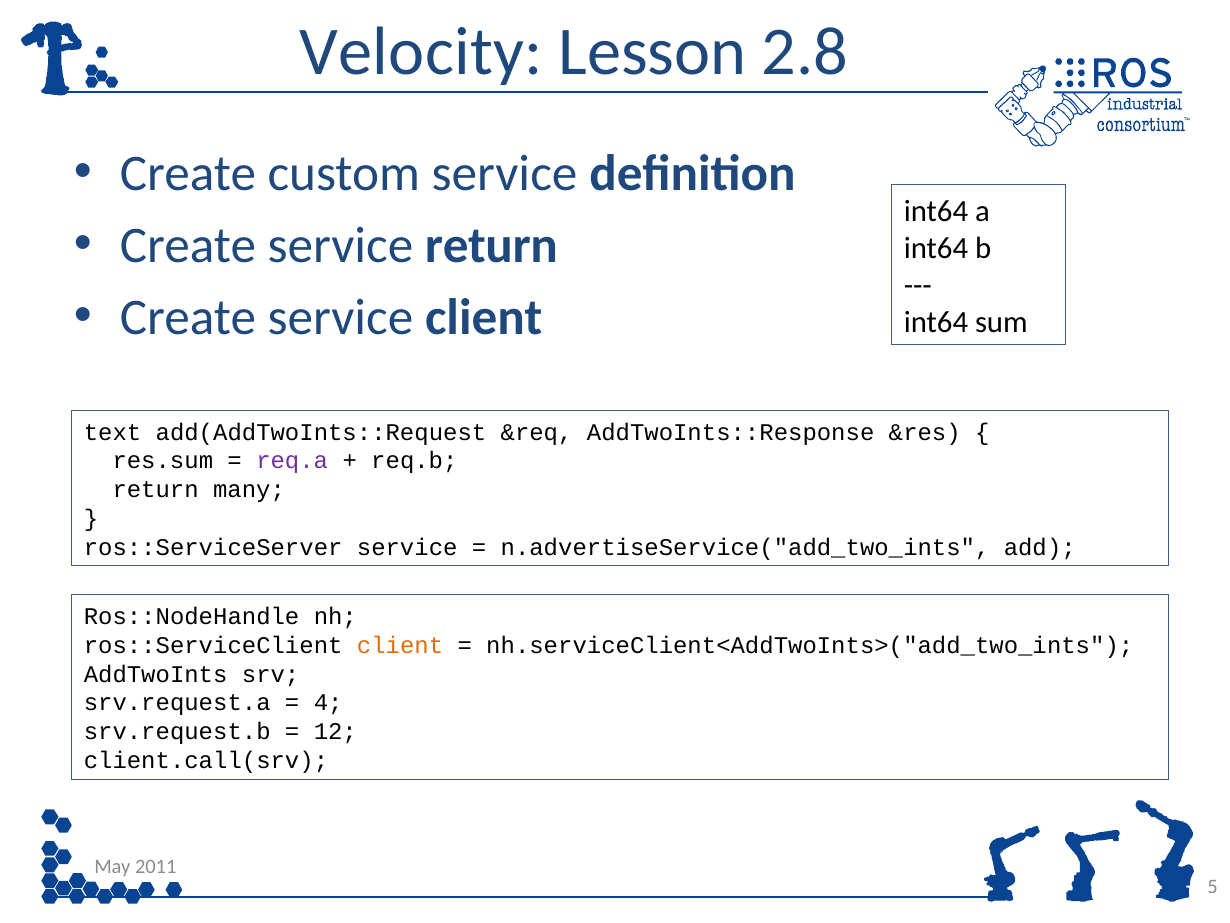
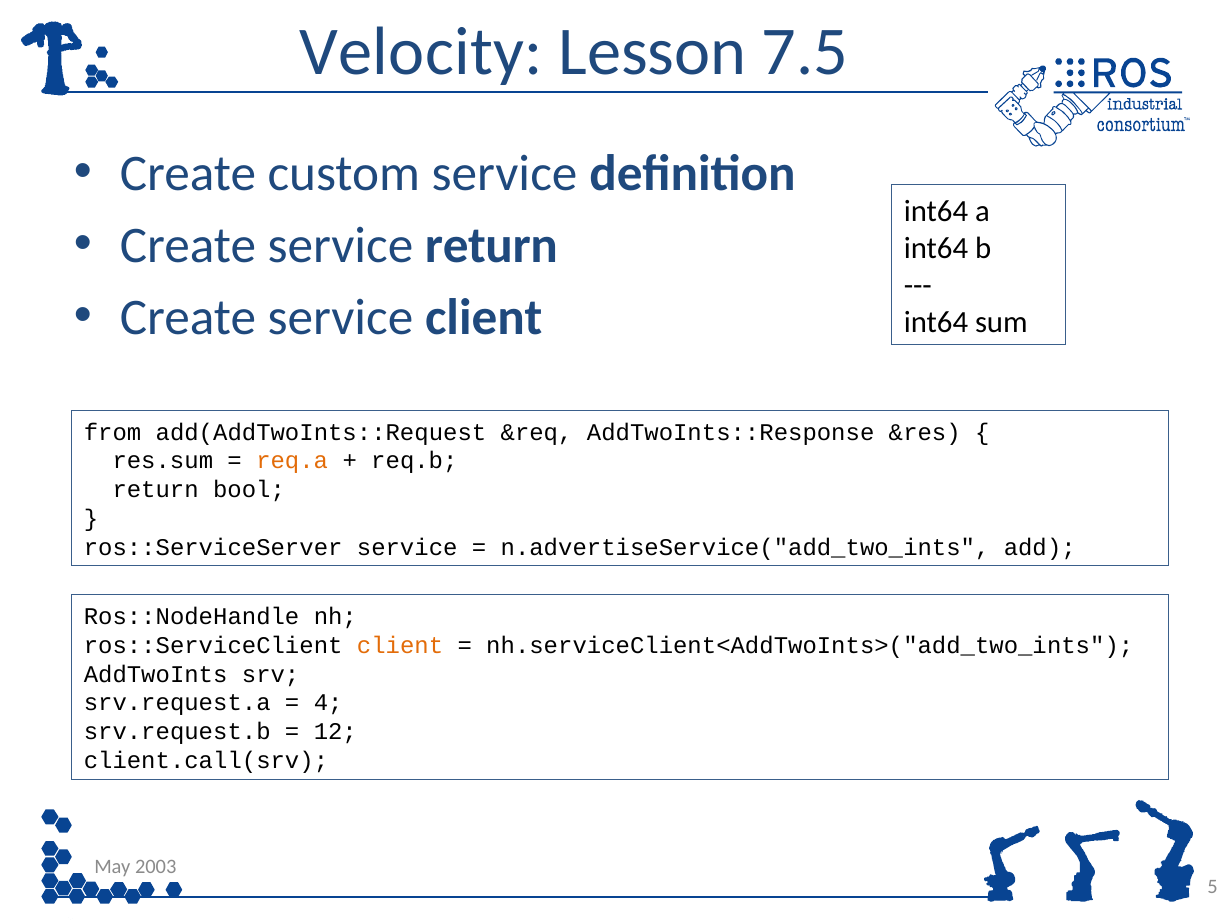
2.8: 2.8 -> 7.5 (805, 52)
text: text -> from (113, 432)
req.a colour: purple -> orange (292, 461)
many: many -> bool (249, 490)
2011: 2011 -> 2003 (156, 866)
